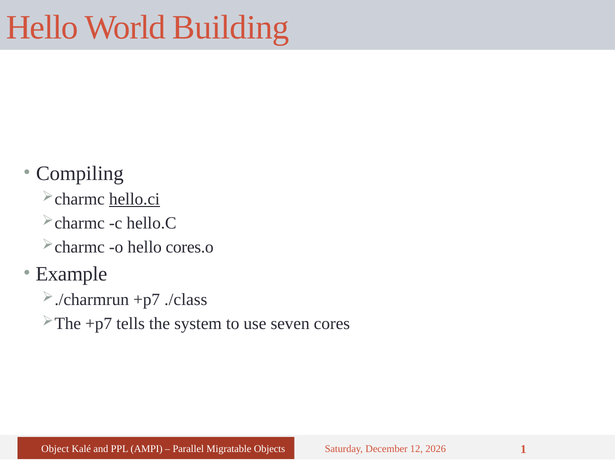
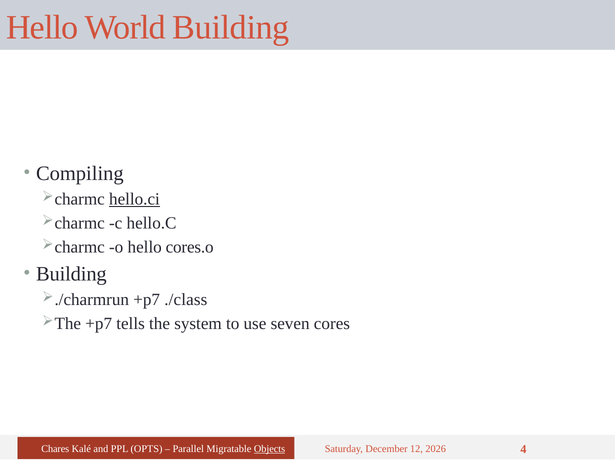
Example: Example -> Building (71, 274)
Object: Object -> Chares (55, 449)
AMPI: AMPI -> OPTS (147, 449)
Objects underline: none -> present (270, 449)
1: 1 -> 4 (523, 449)
